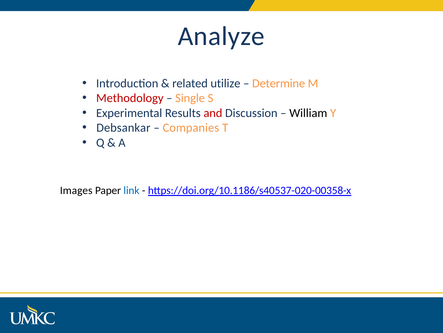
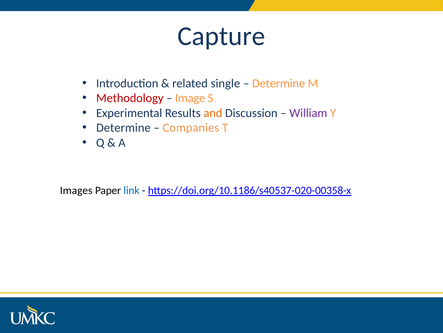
Analyze: Analyze -> Capture (221, 36)
utilize: utilize -> single (225, 83)
Single: Single -> Image (190, 98)
and colour: red -> orange (213, 113)
William colour: black -> purple (308, 113)
Debsankar: Debsankar -> Determine (123, 128)
